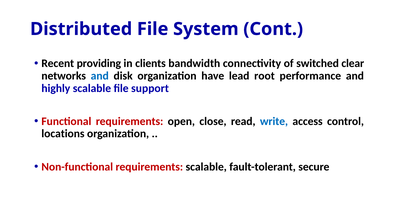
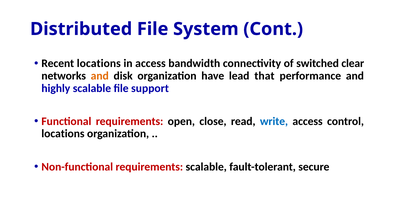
Recent providing: providing -> locations (99, 63)
in clients: clients -> access (150, 63)
and colour: blue -> orange (100, 76)
root: root -> that (264, 76)
